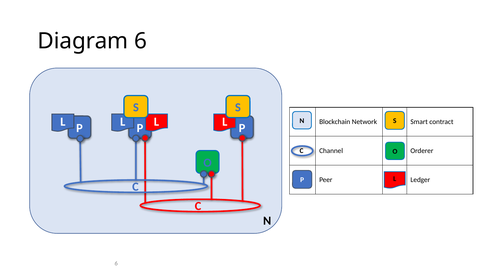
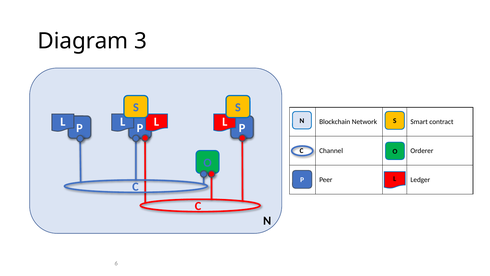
Diagram 6: 6 -> 3 (141, 41)
